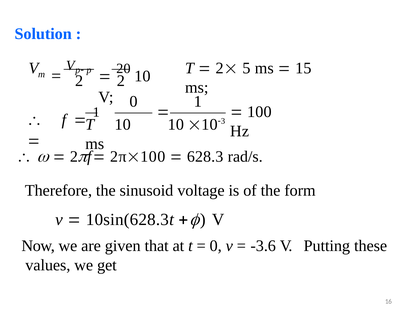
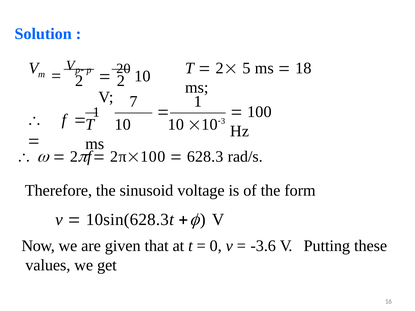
15: 15 -> 18 (303, 68)
V 0: 0 -> 7 (133, 102)
